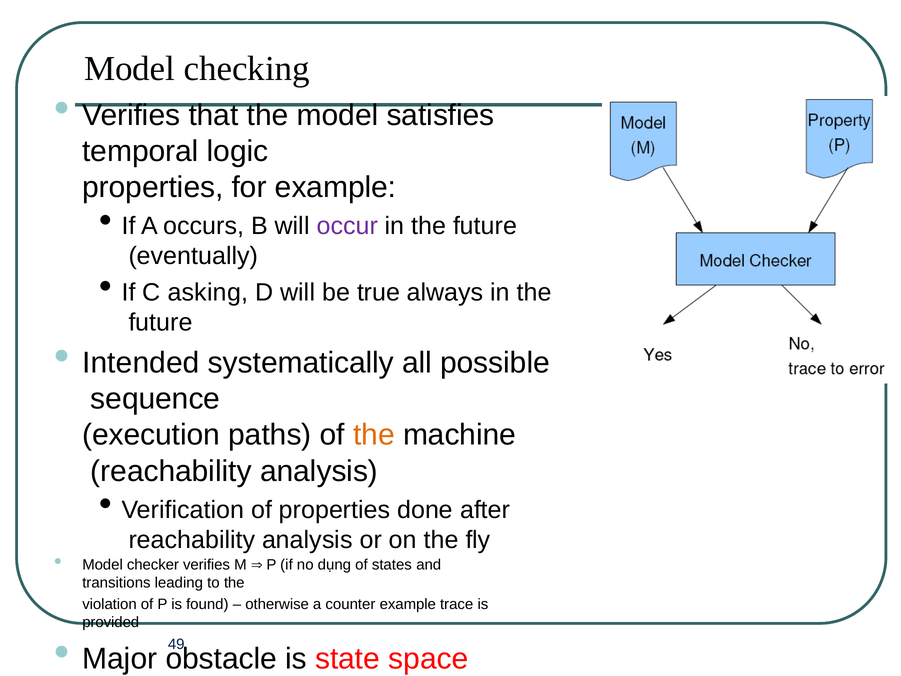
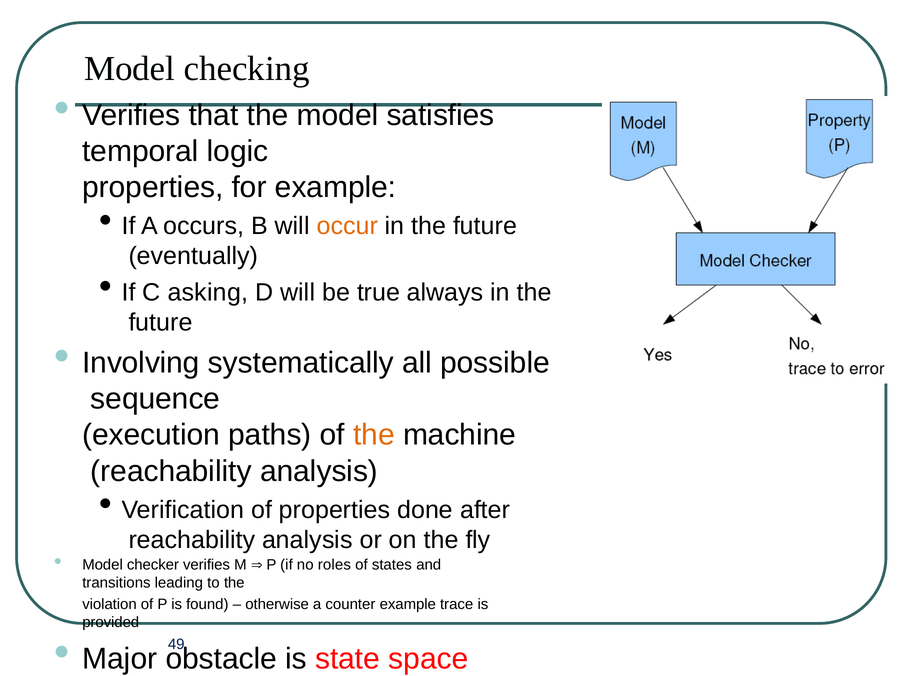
occur colour: purple -> orange (347, 226)
Intended: Intended -> Involving (141, 363)
dụng: dụng -> roles (334, 565)
